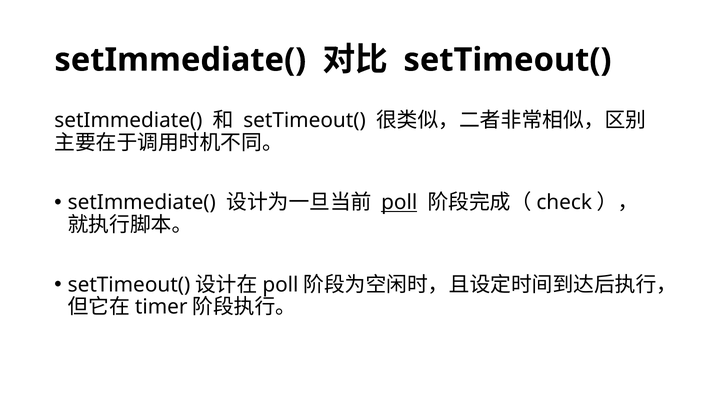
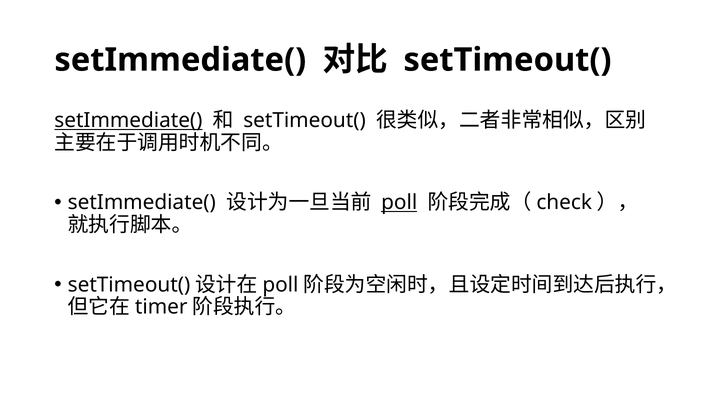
setImmediate( underline: none -> present (128, 121)
